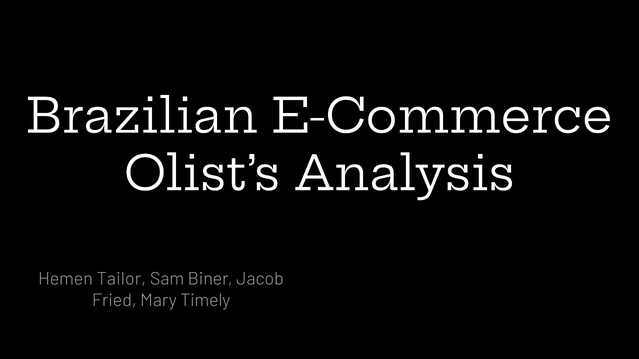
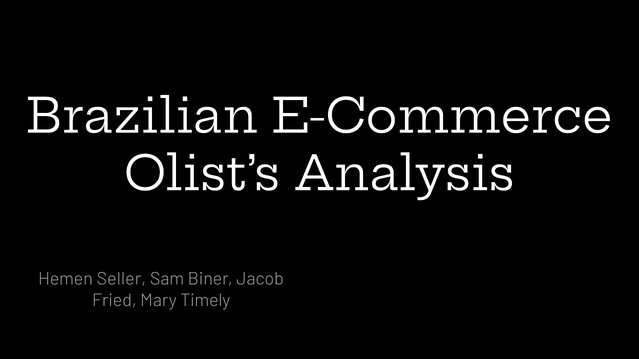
Tailor: Tailor -> Seller (121, 279)
